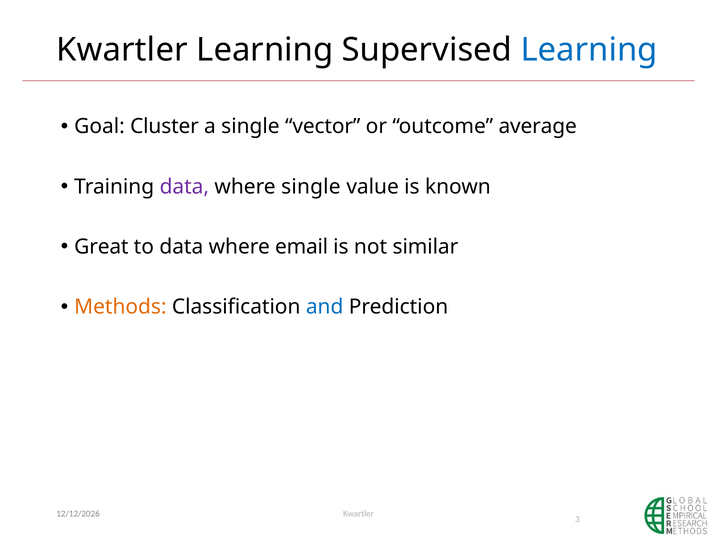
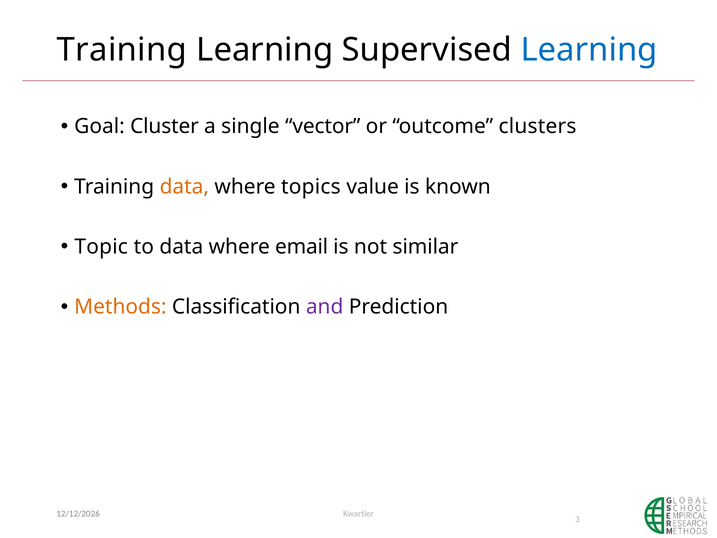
Kwartler: Kwartler -> Training (122, 50)
average: average -> clusters (537, 126)
data colour: purple -> orange (184, 187)
where single: single -> topics (311, 187)
Great: Great -> Topic (101, 247)
and colour: blue -> purple (325, 307)
